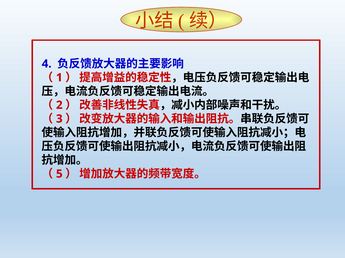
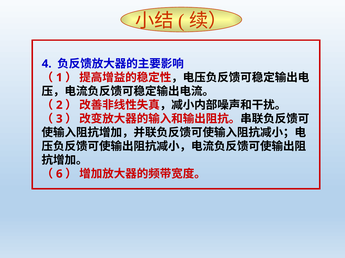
5: 5 -> 6 (59, 174)
